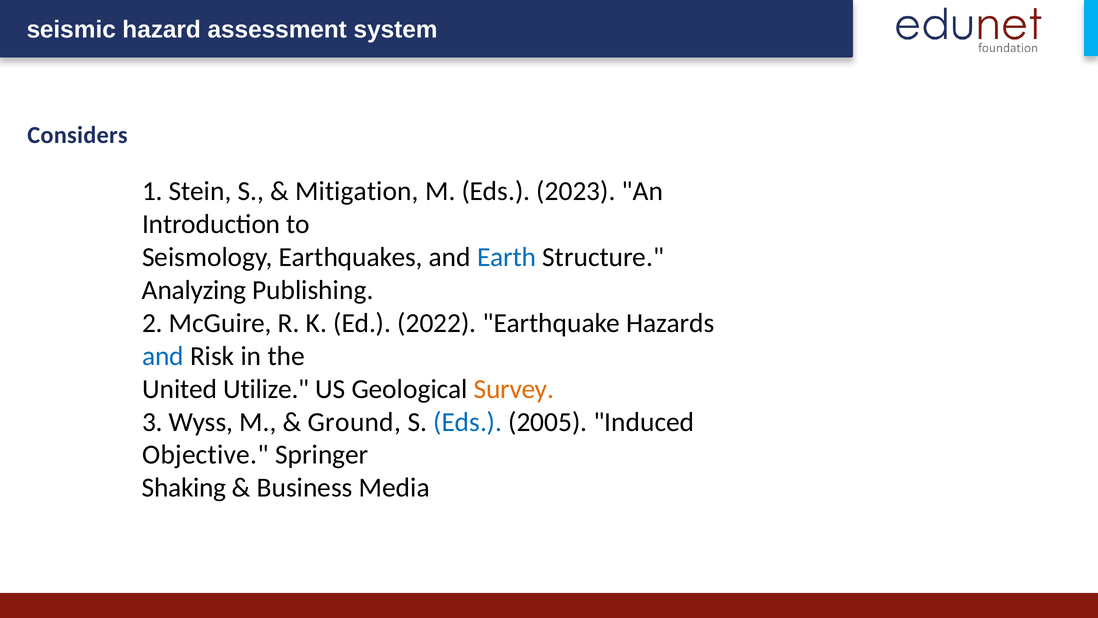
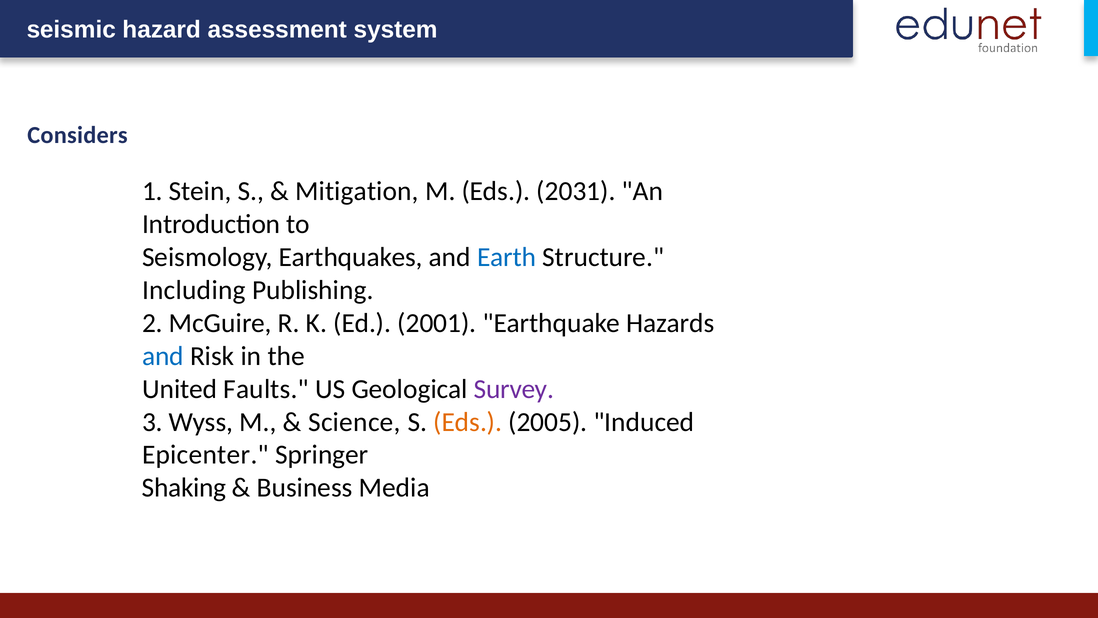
2023: 2023 -> 2031 (576, 191)
Analyzing: Analyzing -> Including (194, 290)
2022: 2022 -> 2001 (437, 323)
Utilize: Utilize -> Faults (266, 389)
Survey colour: orange -> purple (514, 389)
Ground: Ground -> Science (354, 422)
Eds colour: blue -> orange (468, 422)
Objective: Objective -> Epicenter (205, 455)
